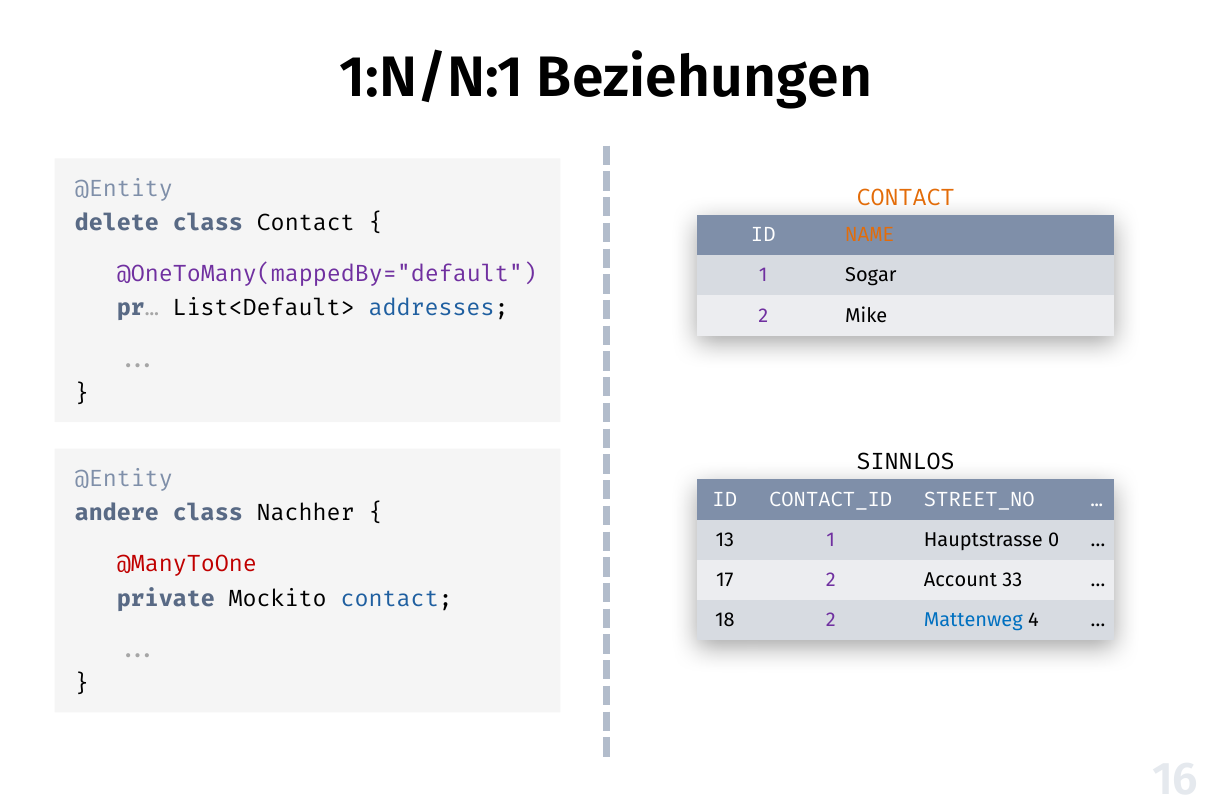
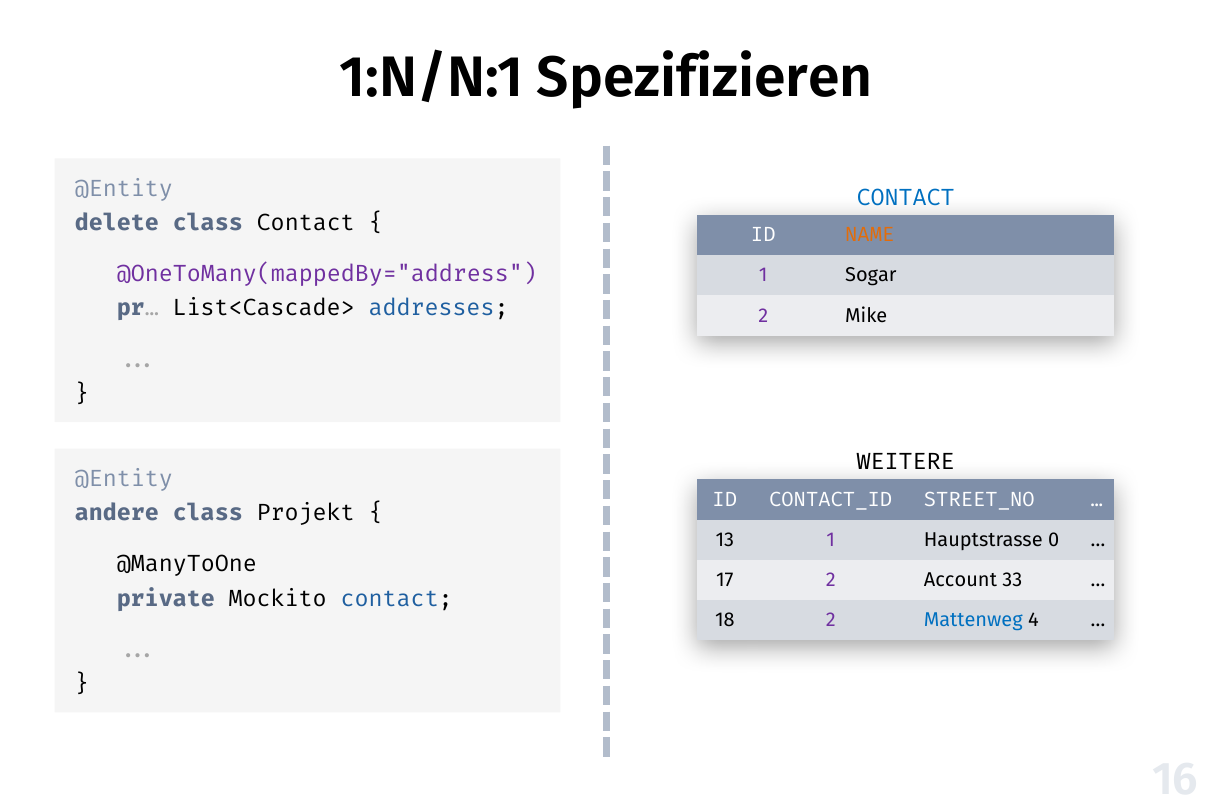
Beziehungen: Beziehungen -> Spezifizieren (705, 78)
CONTACT colour: orange -> blue (906, 198)
@OneToMany(mappedBy="default: @OneToMany(mappedBy="default -> @OneToMany(mappedBy="address (327, 274)
List<Default>: List<Default> -> List<Cascade> (264, 308)
SINNLOS: SINNLOS -> WEITERE (906, 462)
Nachher: Nachher -> Projekt (306, 513)
@ManyToOne colour: red -> black (187, 564)
